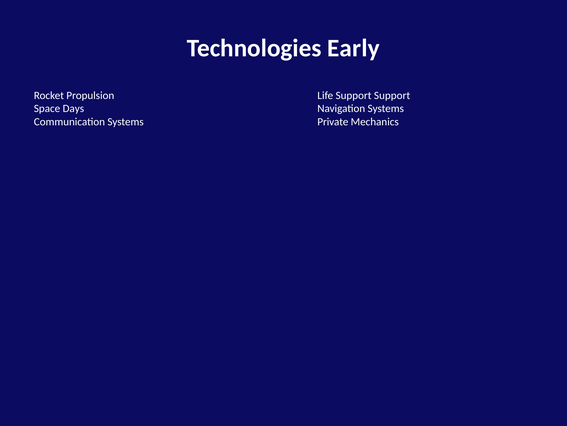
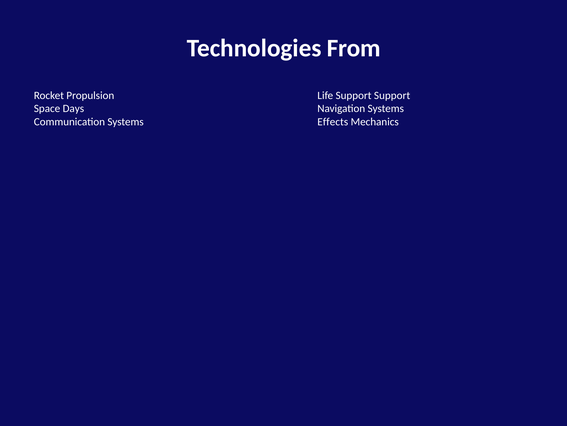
Early: Early -> From (354, 48)
Private: Private -> Effects (333, 122)
